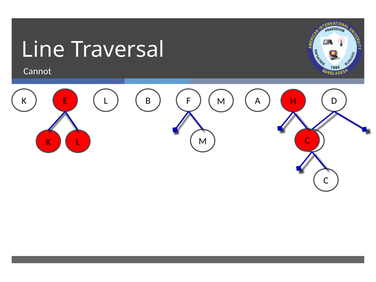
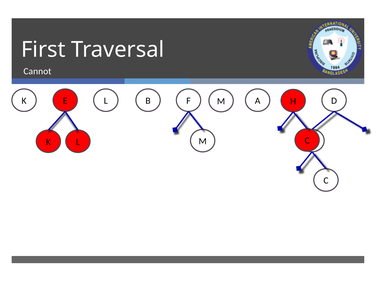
Line: Line -> First (43, 50)
